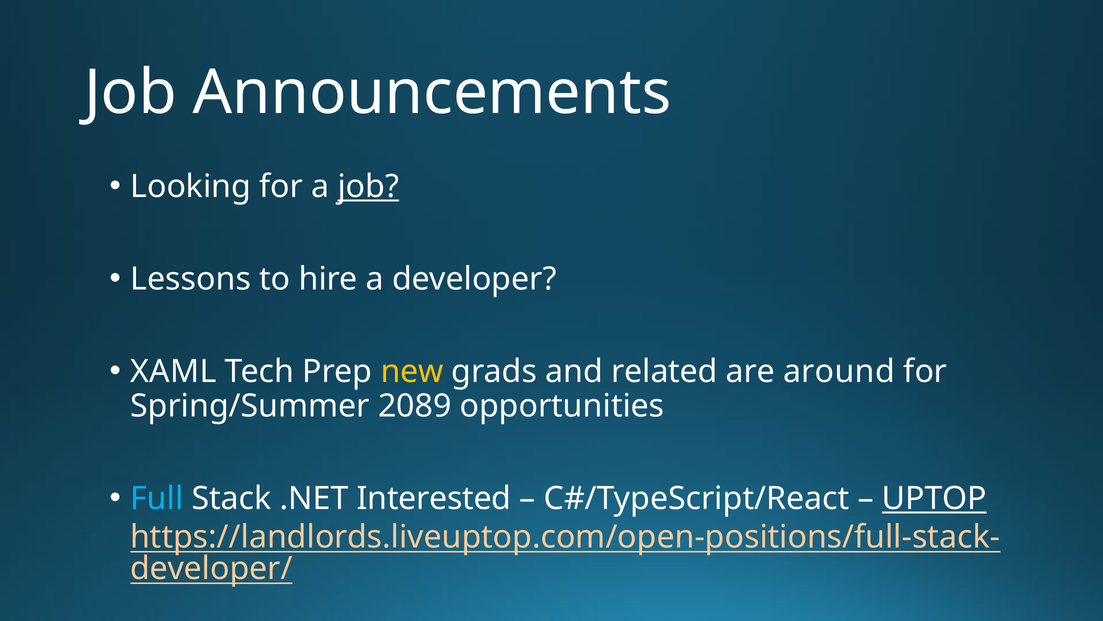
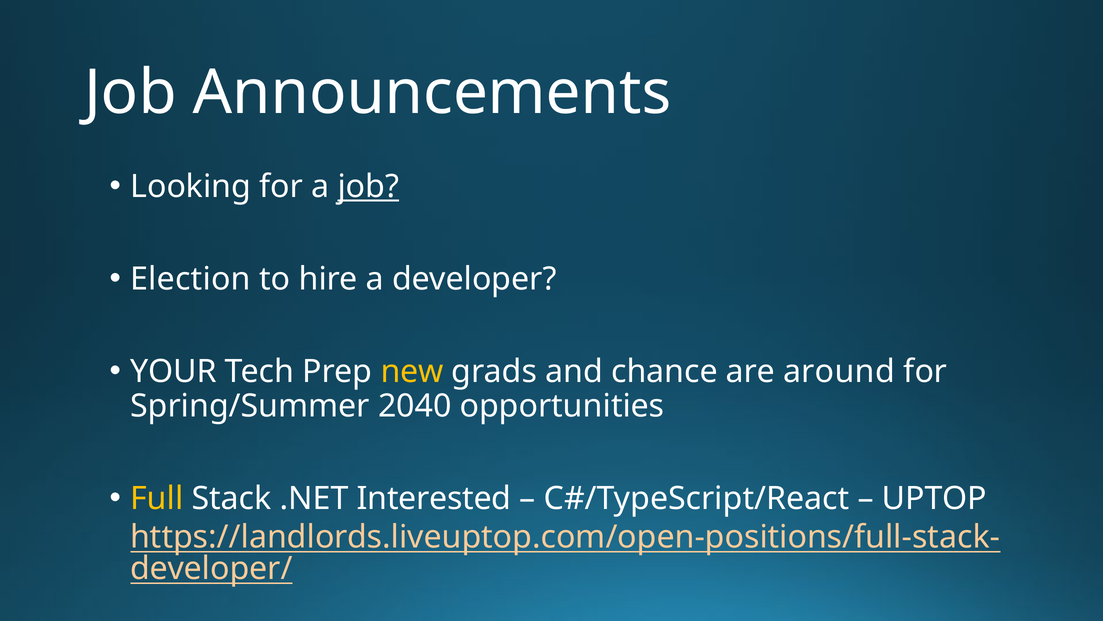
Lessons: Lessons -> Election (191, 279)
XAML: XAML -> YOUR (174, 371)
related: related -> chance (664, 371)
2089: 2089 -> 2040 (415, 406)
Full colour: light blue -> yellow (157, 498)
UPTOP underline: present -> none (934, 498)
